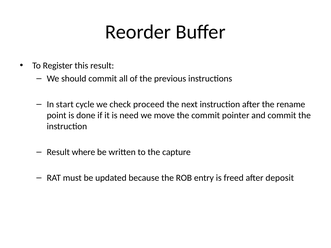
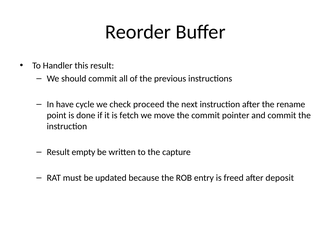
Register: Register -> Handler (58, 66)
start: start -> have (65, 104)
need: need -> fetch (129, 115)
where: where -> empty (83, 152)
